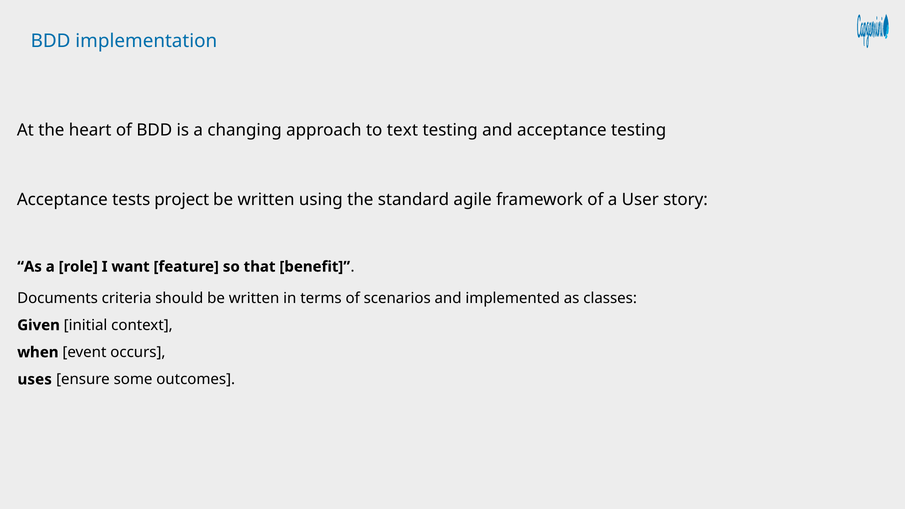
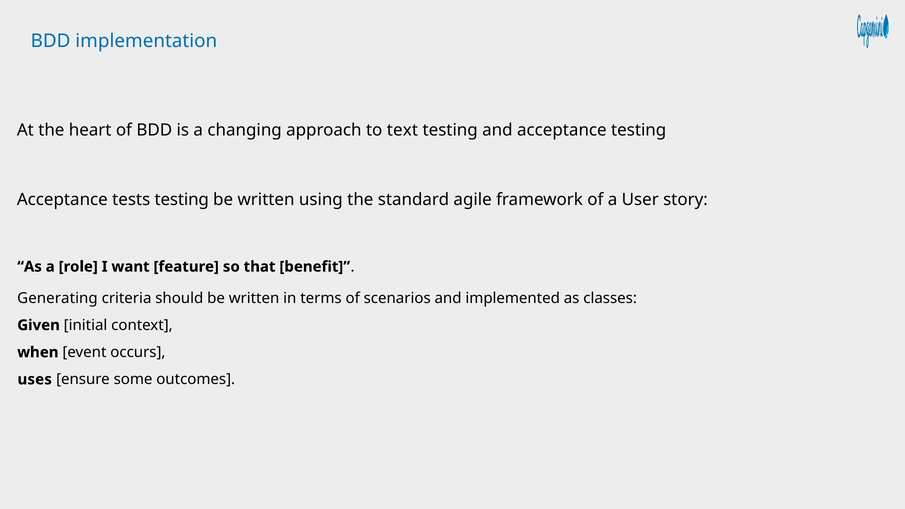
tests project: project -> testing (182, 200)
Documents: Documents -> Generating (57, 298)
